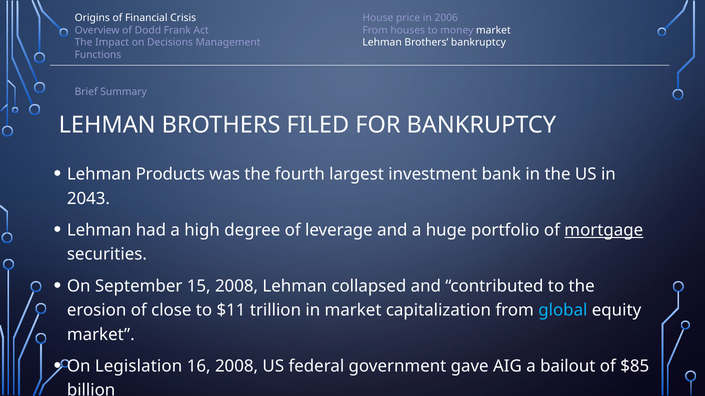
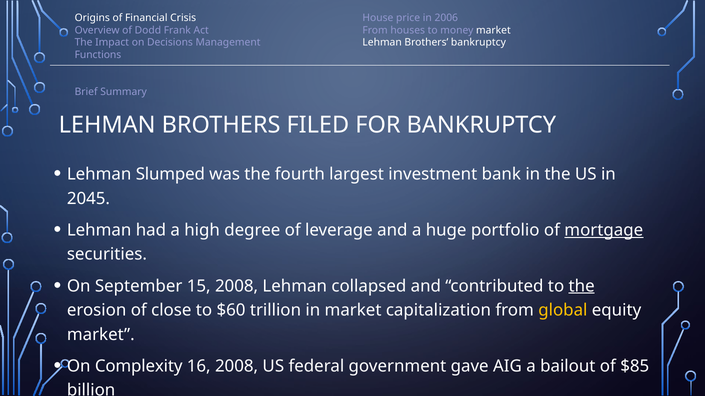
Products: Products -> Slumped (170, 174)
2043: 2043 -> 2045 (88, 199)
the underline: none -> present (582, 286)
$11: $11 -> $60 (231, 311)
global colour: light blue -> yellow (563, 311)
Legislation: Legislation -> Complexity (139, 367)
